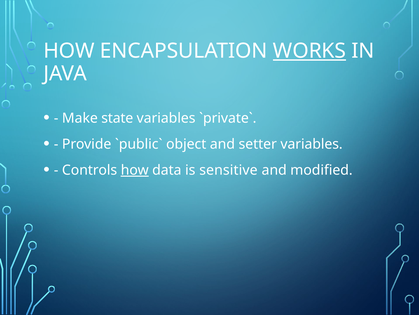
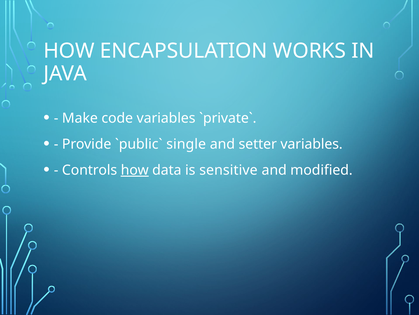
WORKS underline: present -> none (310, 51)
state: state -> code (117, 118)
object: object -> single (186, 144)
